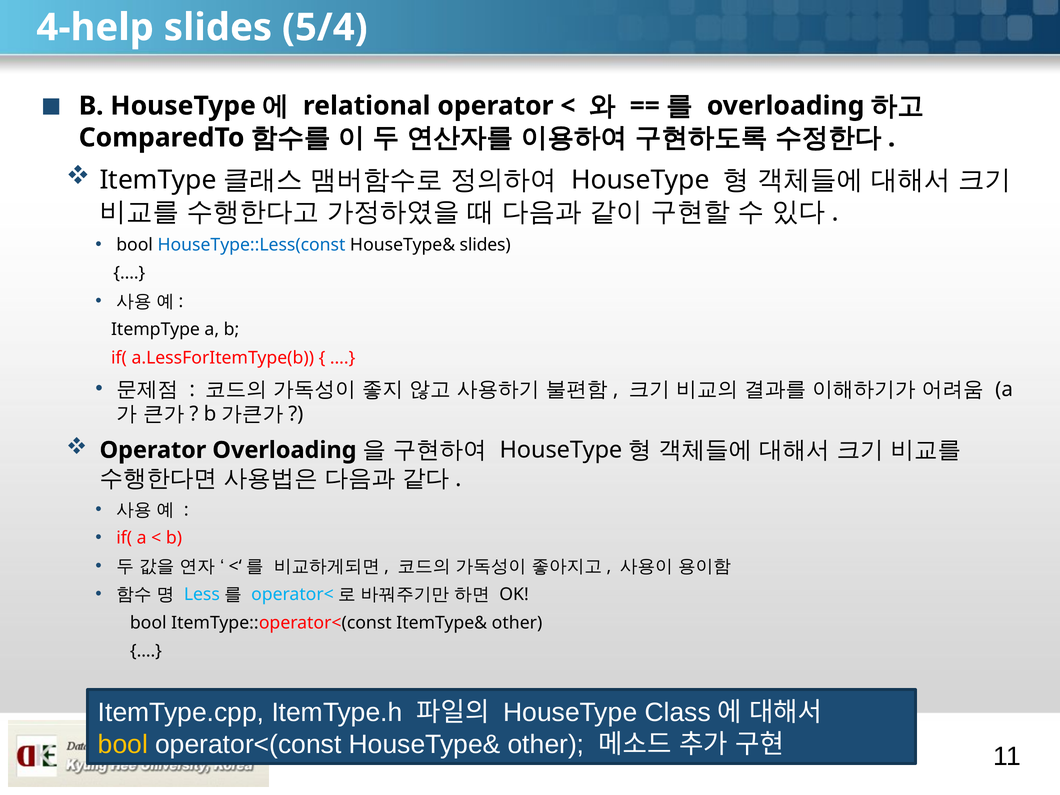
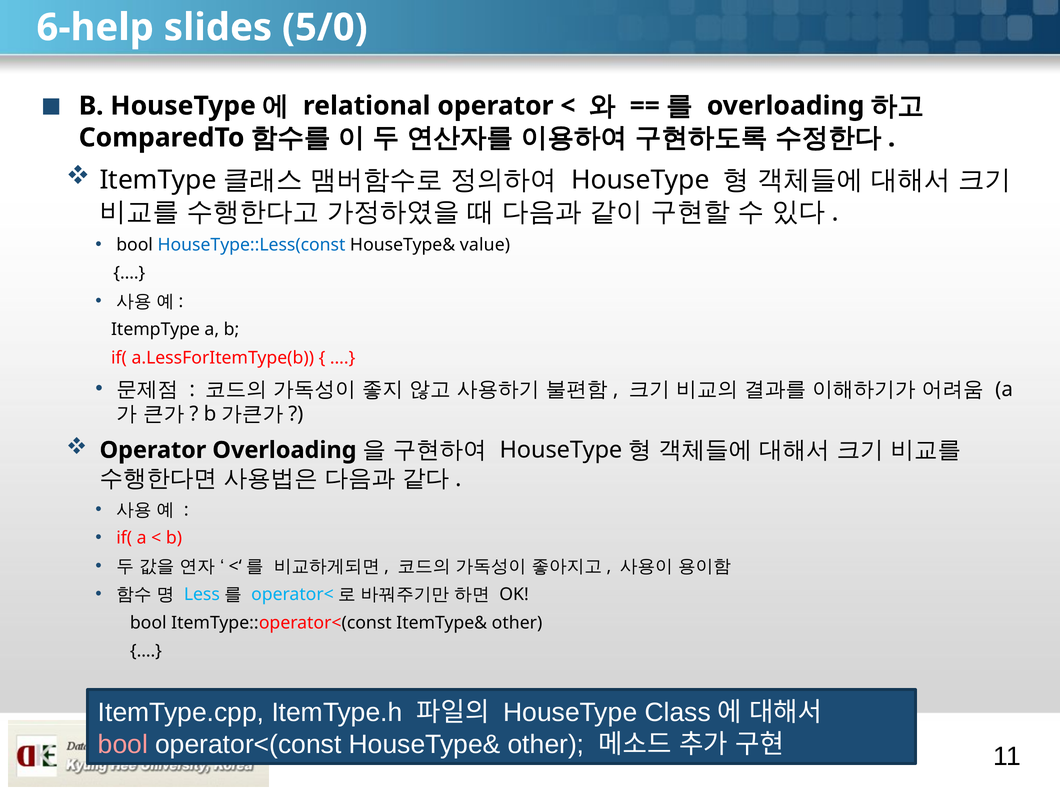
4-help: 4-help -> 6-help (95, 28)
5/4: 5/4 -> 5/0 (325, 28)
HouseType& slides: slides -> value (485, 245)
bool colour: yellow -> pink (123, 744)
